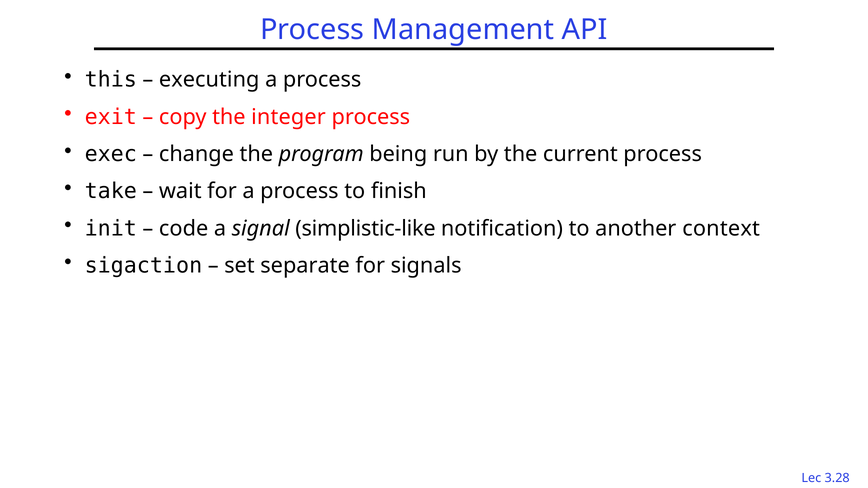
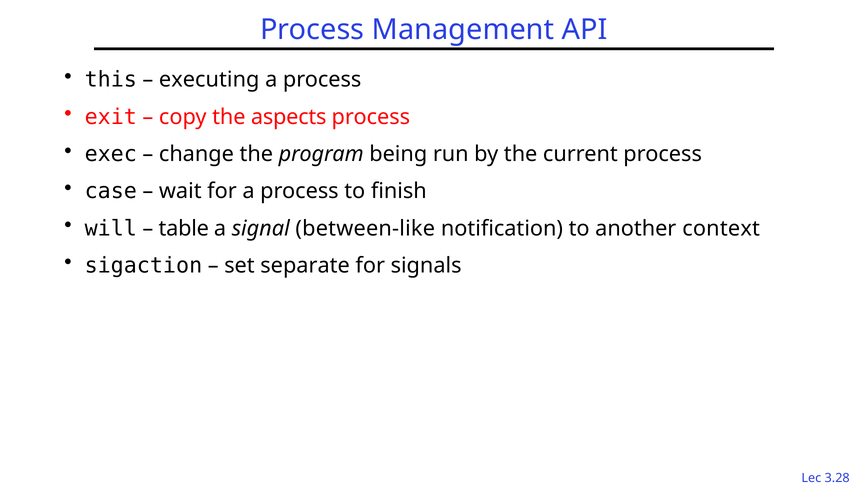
integer: integer -> aspects (289, 117)
take: take -> case (111, 191)
init: init -> will (111, 229)
code: code -> table (184, 229)
simplistic-like: simplistic-like -> between-like (365, 229)
